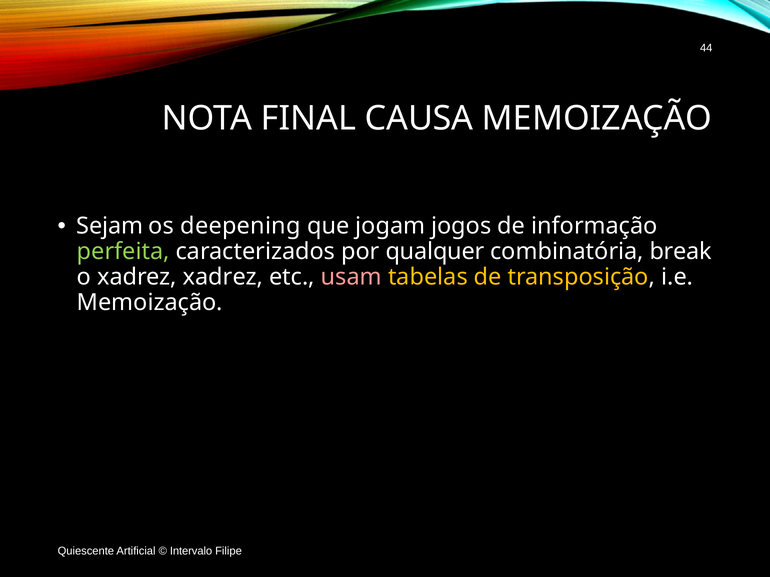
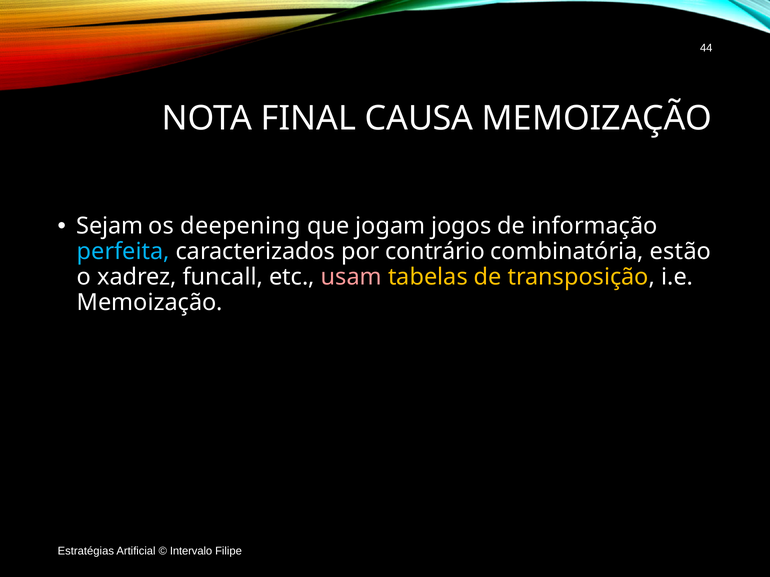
perfeita colour: light green -> light blue (123, 252)
qualquer: qualquer -> contrário (435, 252)
break: break -> estão (681, 252)
xadrez xadrez: xadrez -> funcall (223, 277)
Quiescente: Quiescente -> Estratégias (86, 551)
